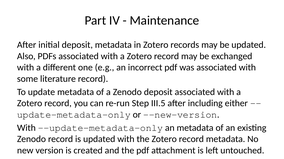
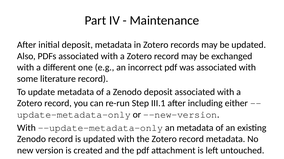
III.5: III.5 -> III.1 (158, 104)
